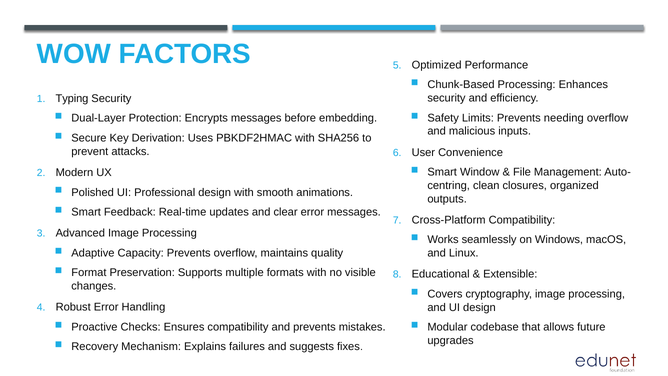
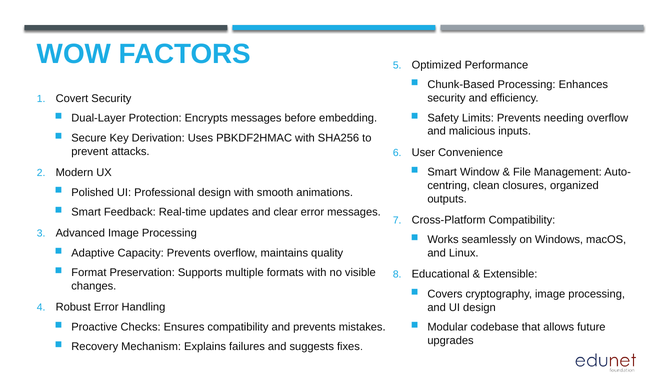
Typing: Typing -> Covert (72, 98)
